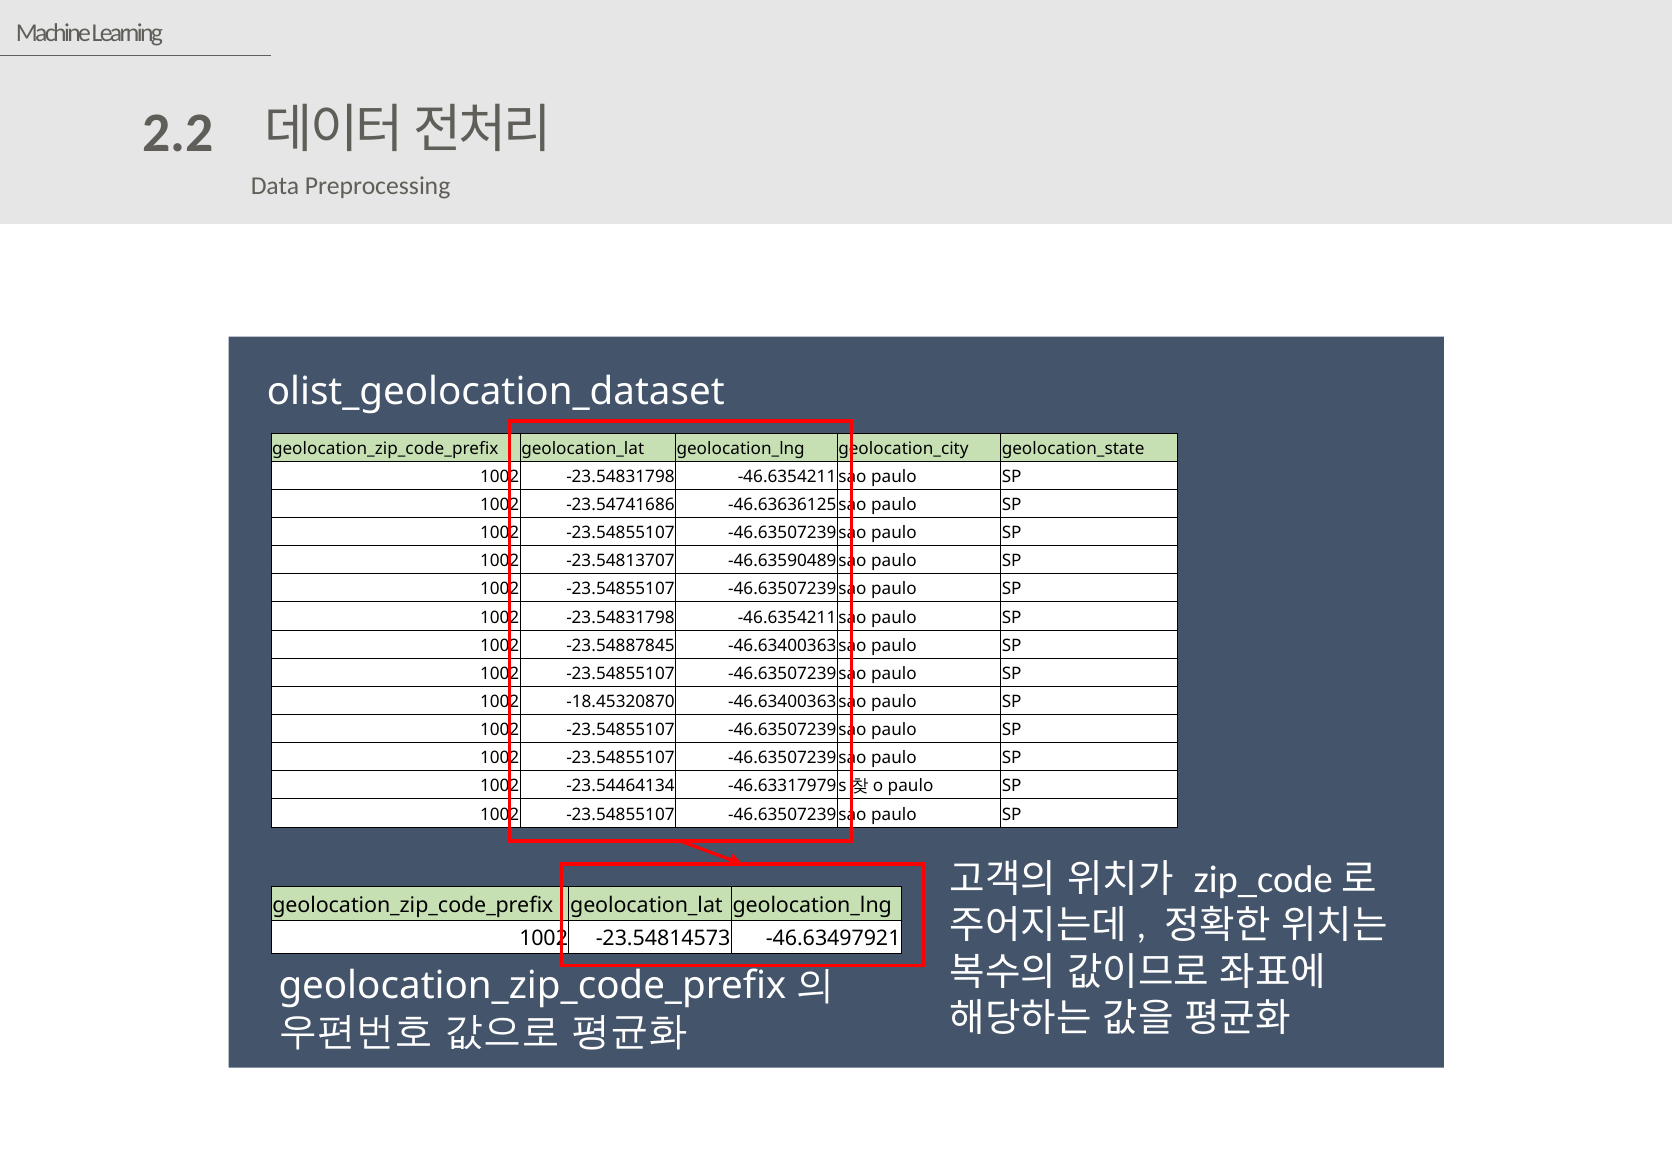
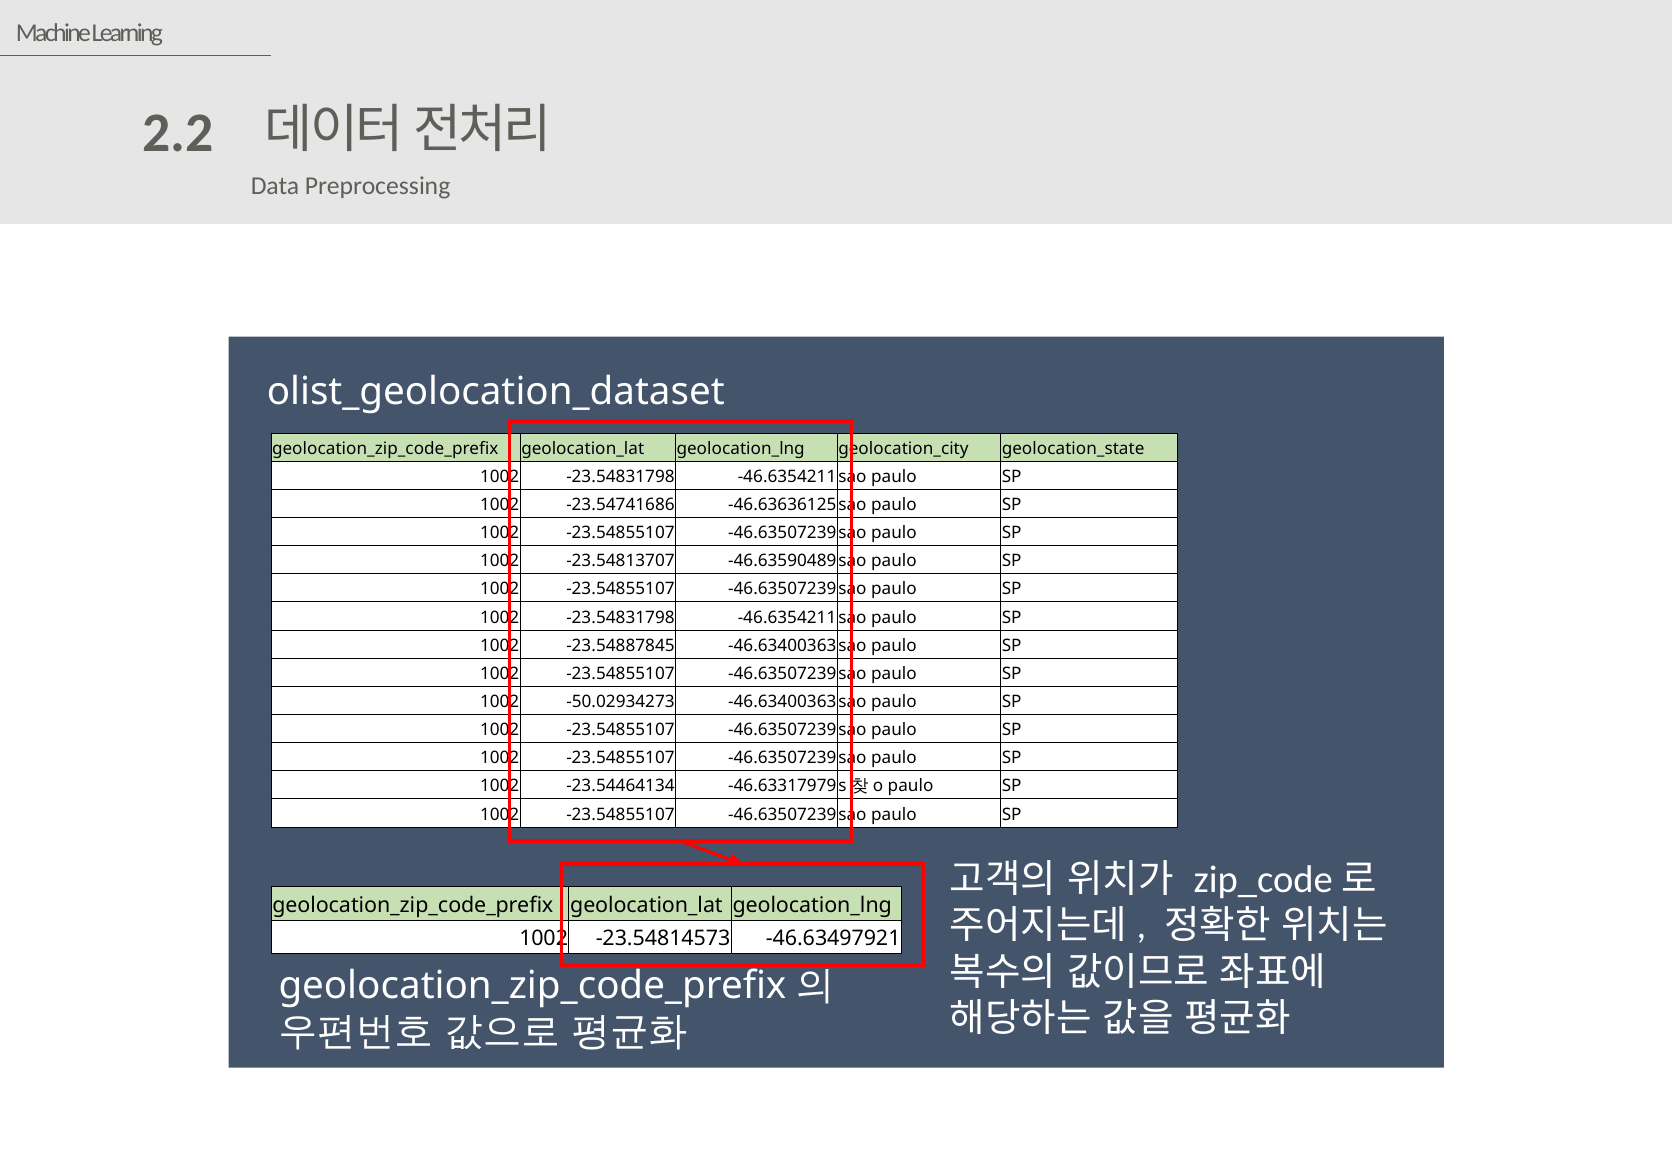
-18.45320870: -18.45320870 -> -50.02934273 (621, 702)
